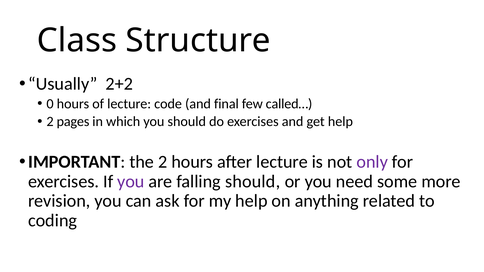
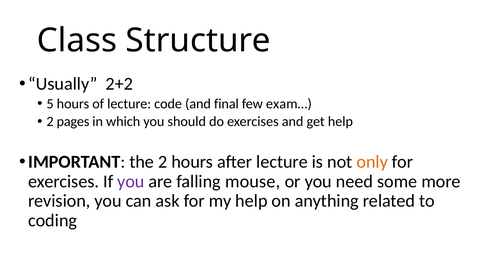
0: 0 -> 5 (50, 104)
called…: called… -> exam… (289, 104)
only colour: purple -> orange (372, 162)
falling should: should -> mouse (253, 182)
